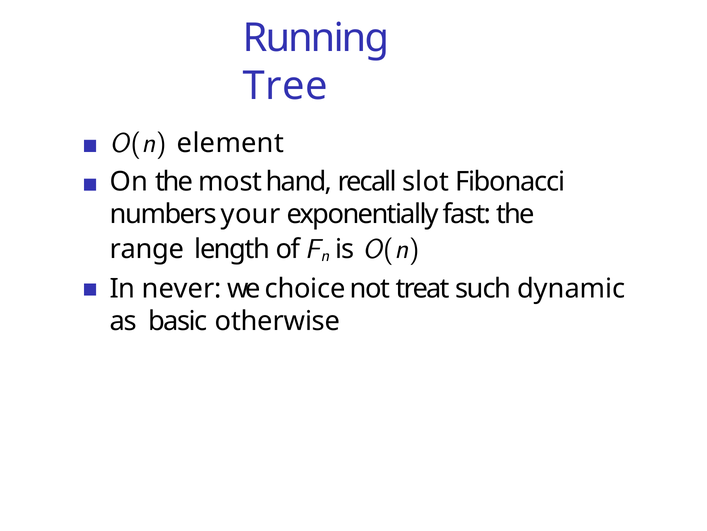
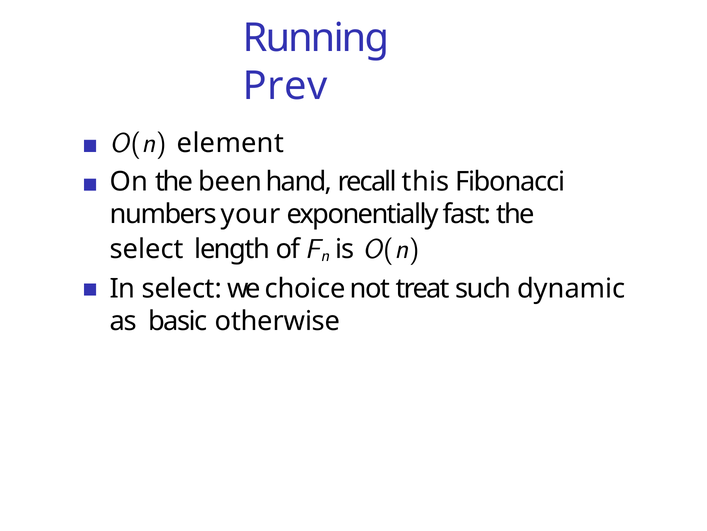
Tree: Tree -> Prev (285, 86)
most: most -> been (230, 182)
slot: slot -> this (426, 182)
range: range -> select (147, 249)
In never: never -> select (182, 289)
